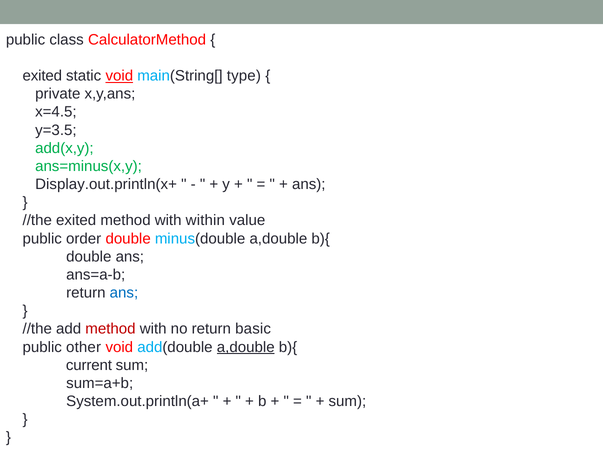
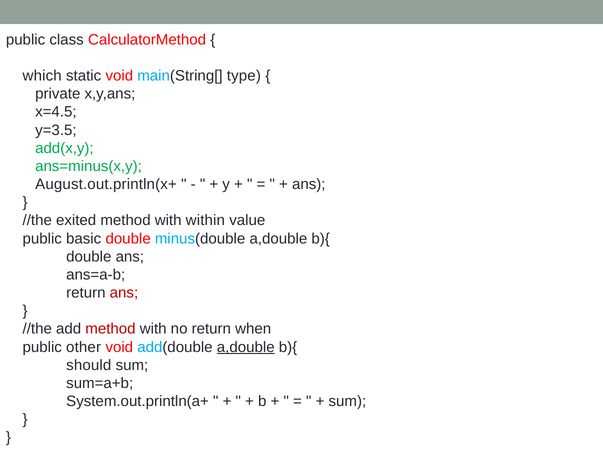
exited: exited -> which (42, 76)
void underline: present -> none (119, 76)
Display.out.println(x+: Display.out.println(x+ -> August.out.println(x+ (106, 184)
order: order -> basic (84, 239)
ans colour: blue -> red (124, 293)
basic: basic -> when (253, 329)
current: current -> should (89, 365)
